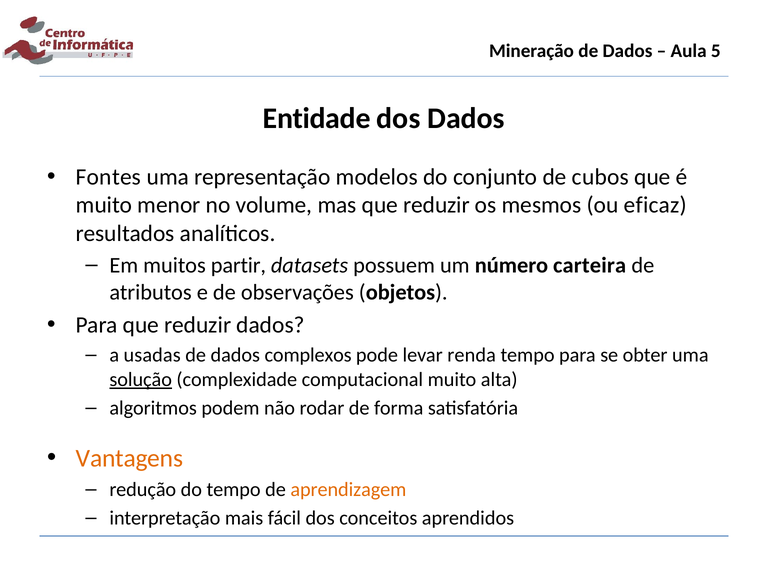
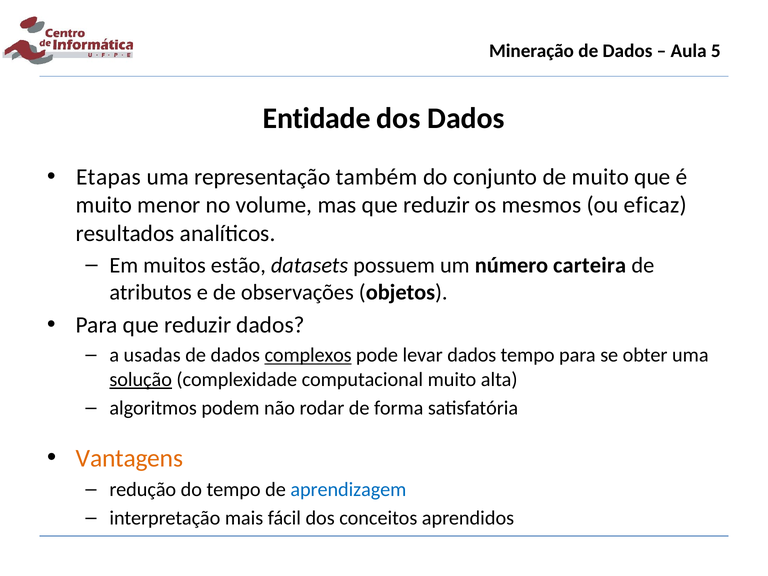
Fontes: Fontes -> Etapas (108, 177)
modelos: modelos -> também (377, 177)
de cubos: cubos -> muito (600, 177)
partir: partir -> estão (238, 265)
complexos underline: none -> present (308, 355)
levar renda: renda -> dados (472, 355)
aprendizagem colour: orange -> blue (348, 490)
